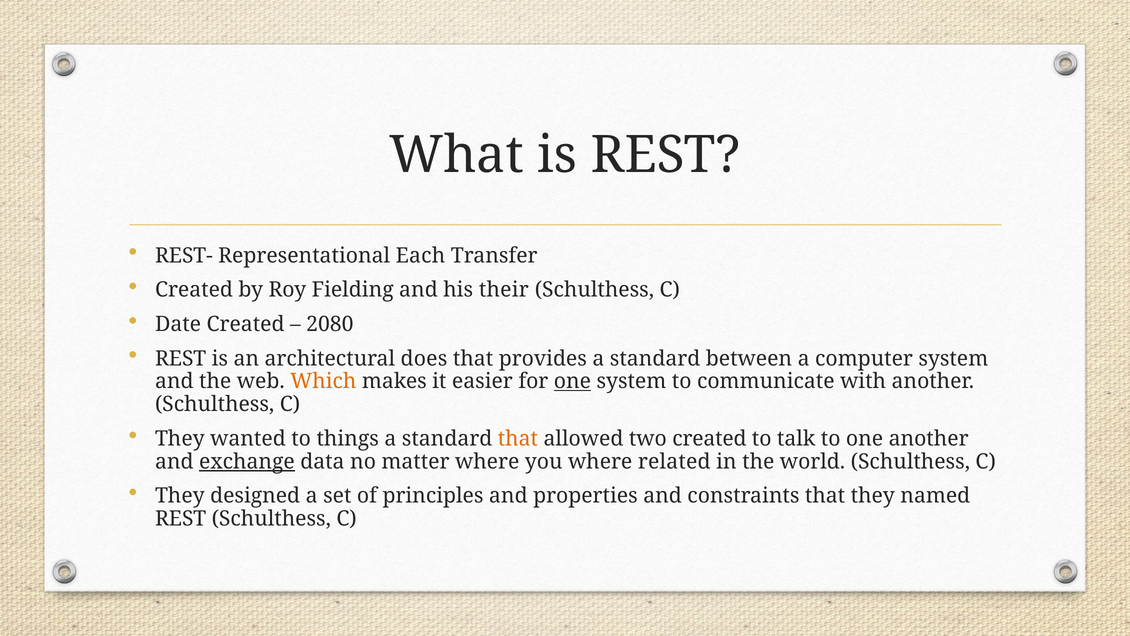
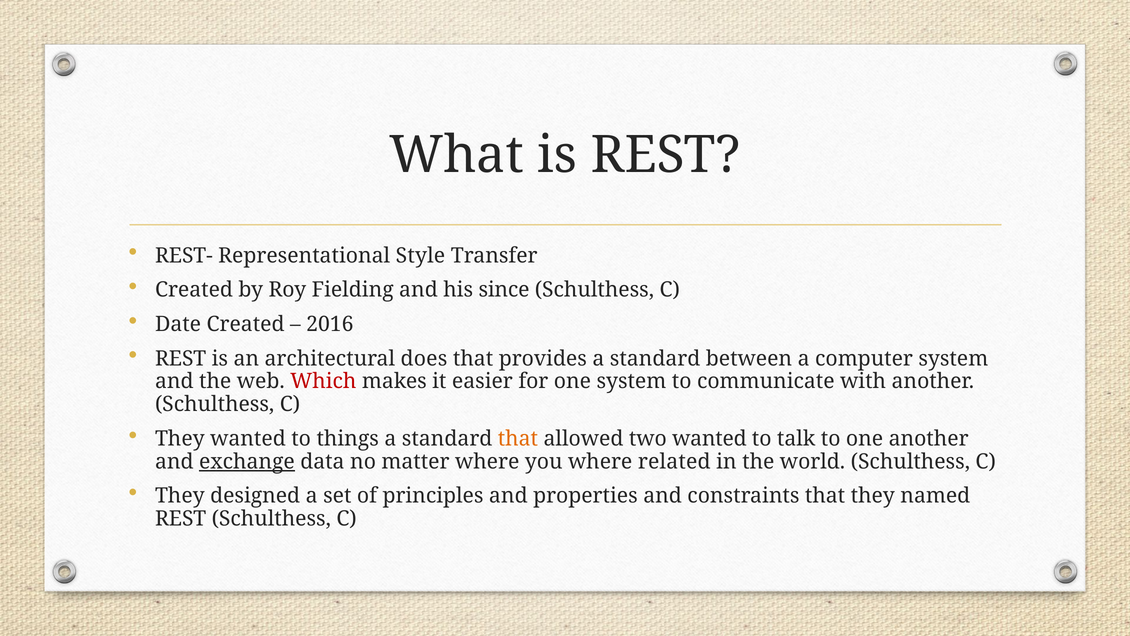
Each: Each -> Style (420, 255)
their: their -> since (504, 290)
2080: 2080 -> 2016 (330, 324)
Which colour: orange -> red (323, 381)
one underline: present -> none (572, 381)
two created: created -> wanted (709, 438)
